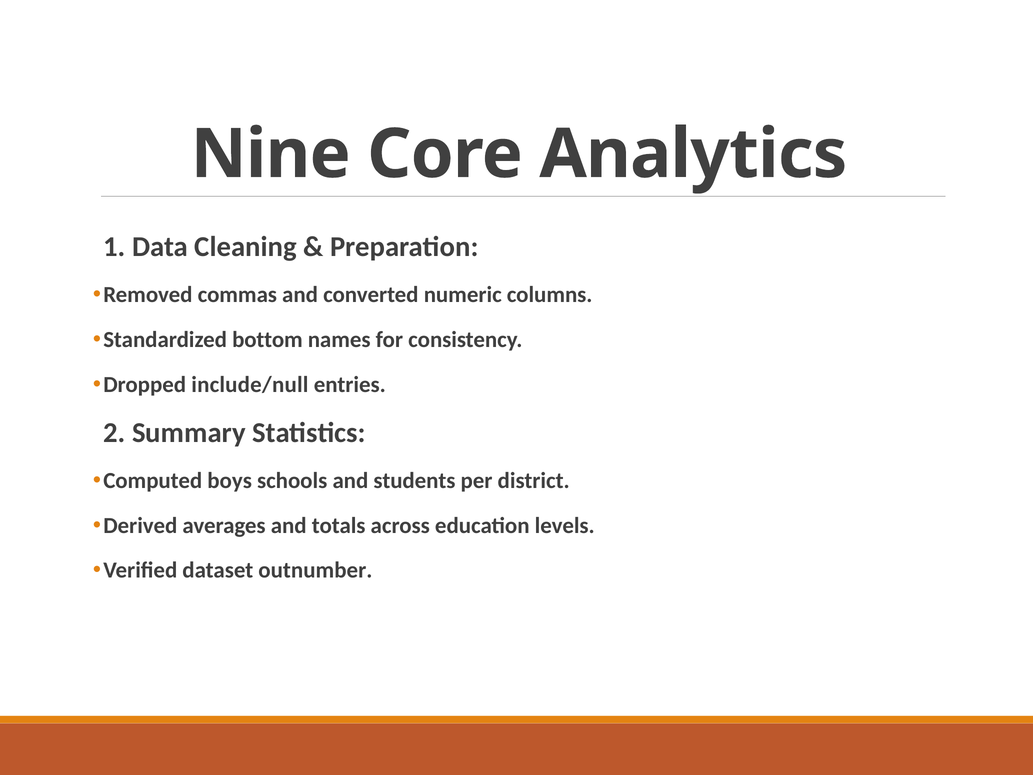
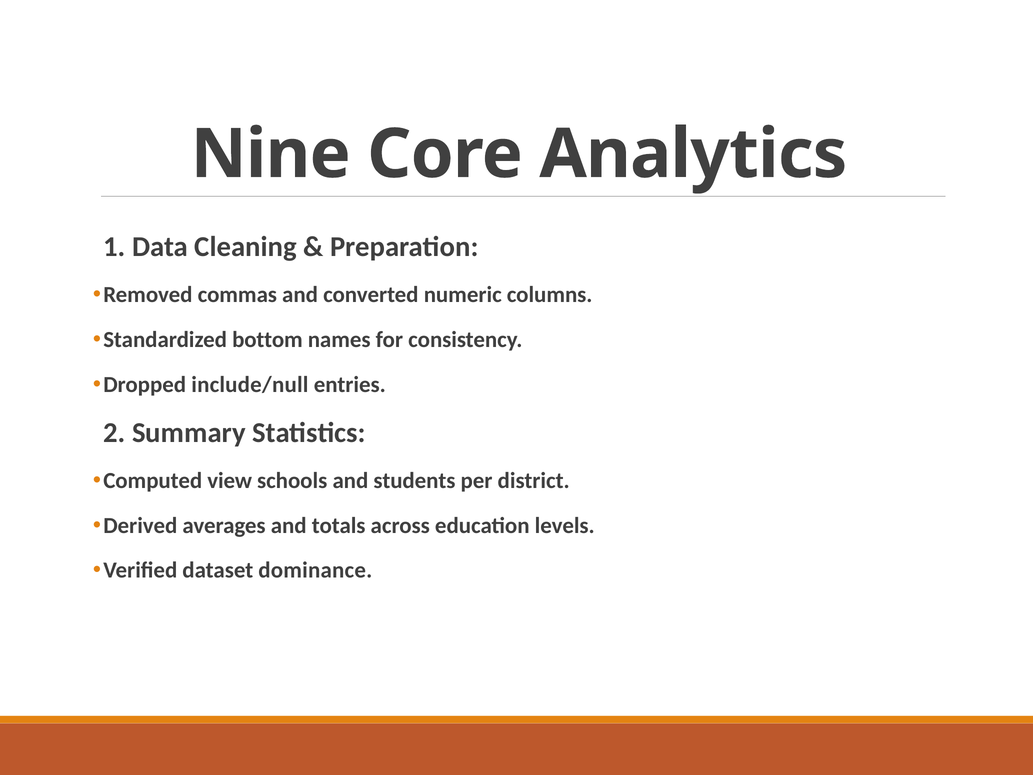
boys: boys -> view (230, 480)
outnumber: outnumber -> dominance (315, 570)
